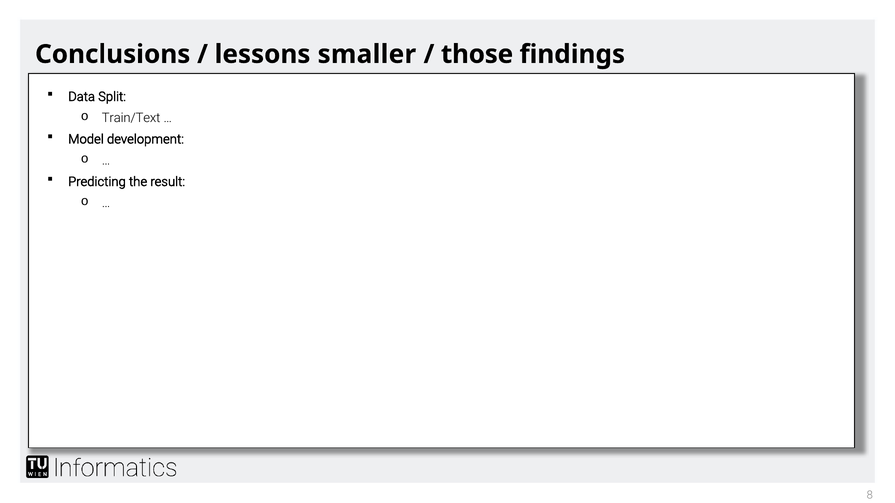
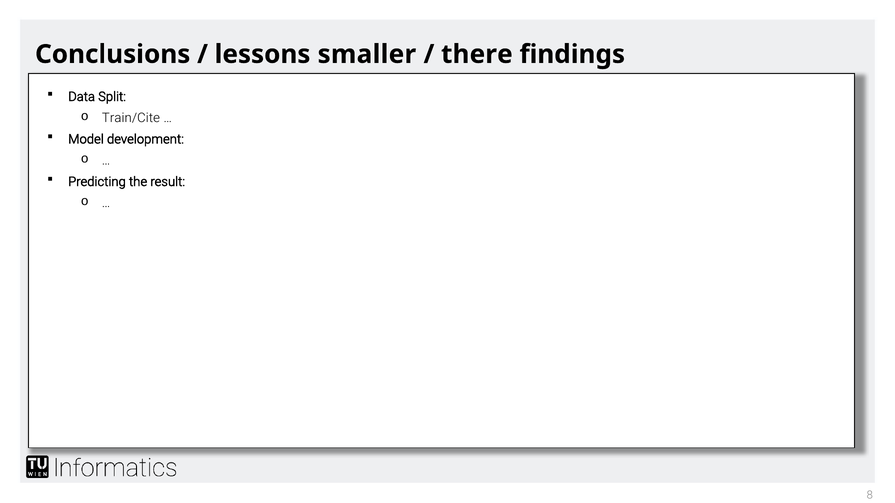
those: those -> there (477, 54)
Train/Text: Train/Text -> Train/Cite (131, 118)
